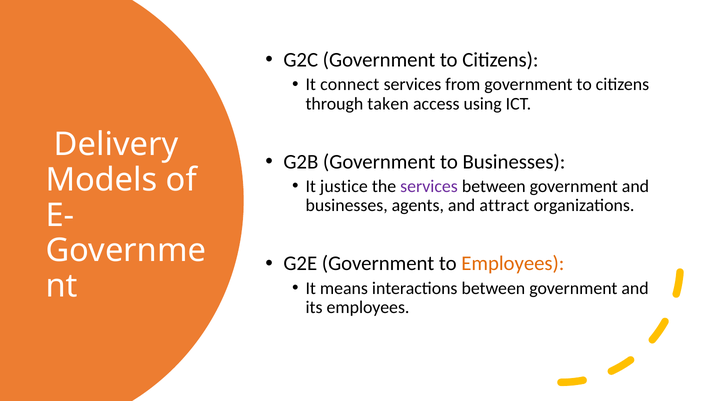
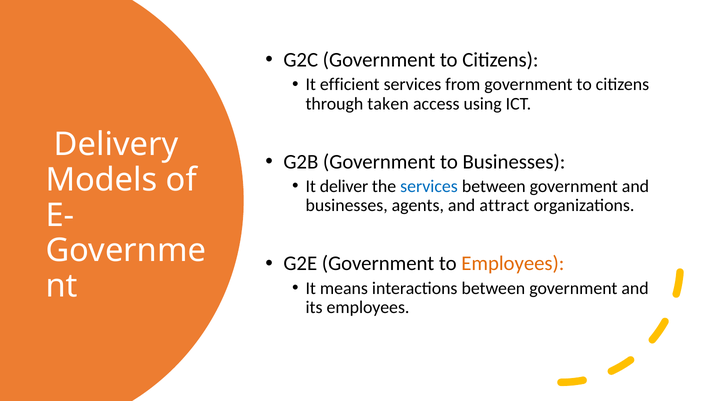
connect: connect -> efficient (350, 84)
justice: justice -> deliver (344, 186)
services colour: purple -> blue (429, 186)
